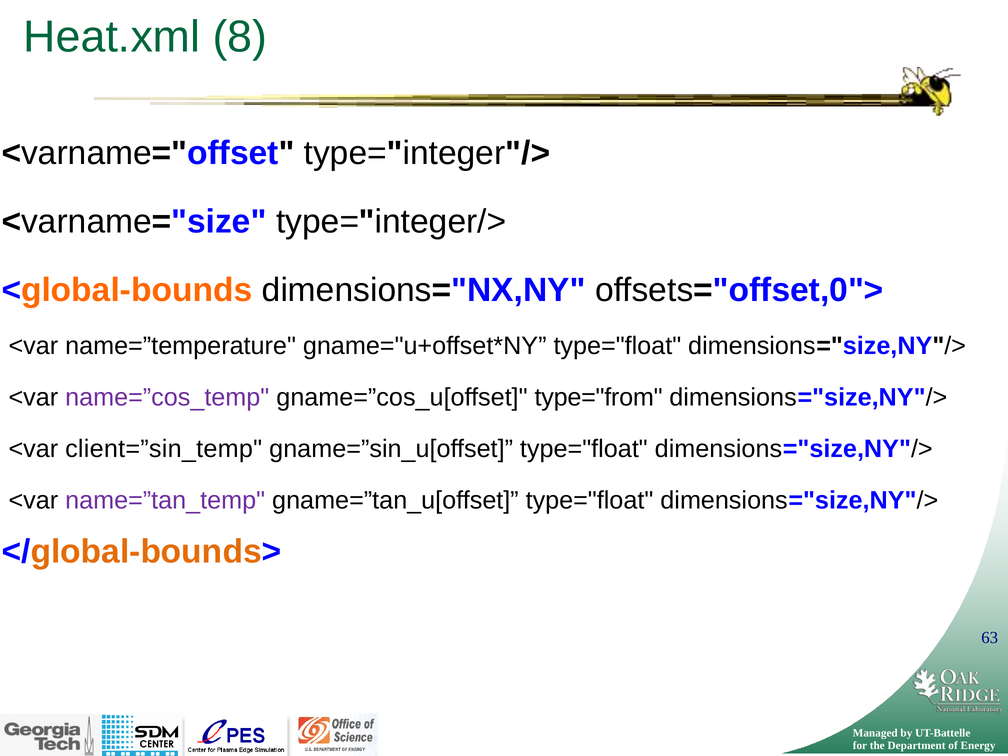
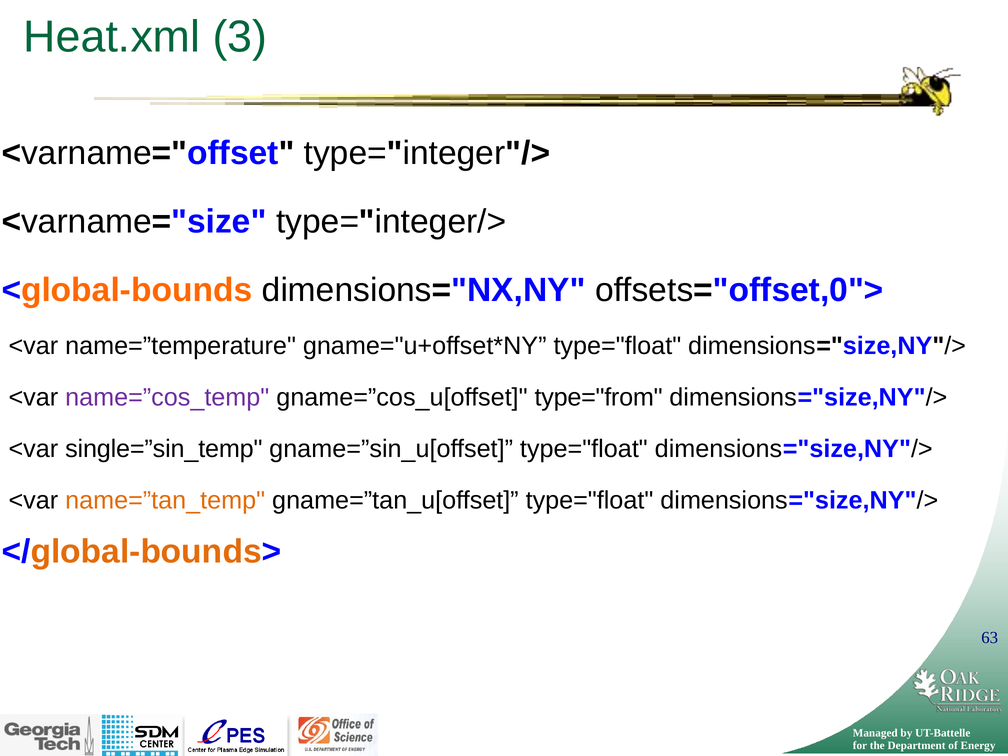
8: 8 -> 3 (240, 37)
client=”sin_temp: client=”sin_temp -> single=”sin_temp (164, 449)
name=”tan_temp colour: purple -> orange (165, 500)
